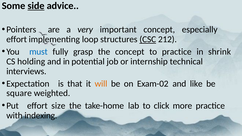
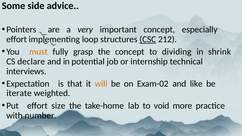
side underline: present -> none (36, 6)
must colour: blue -> orange (38, 52)
to practice: practice -> dividing (177, 52)
holding: holding -> declare (31, 62)
square: square -> iterate (19, 93)
click: click -> void (162, 106)
indexing: indexing -> number (41, 116)
